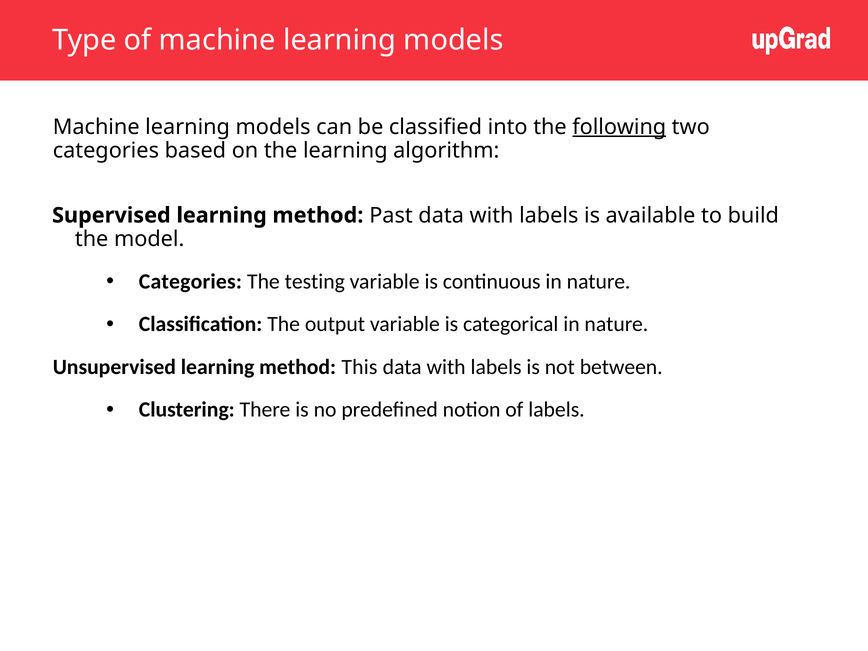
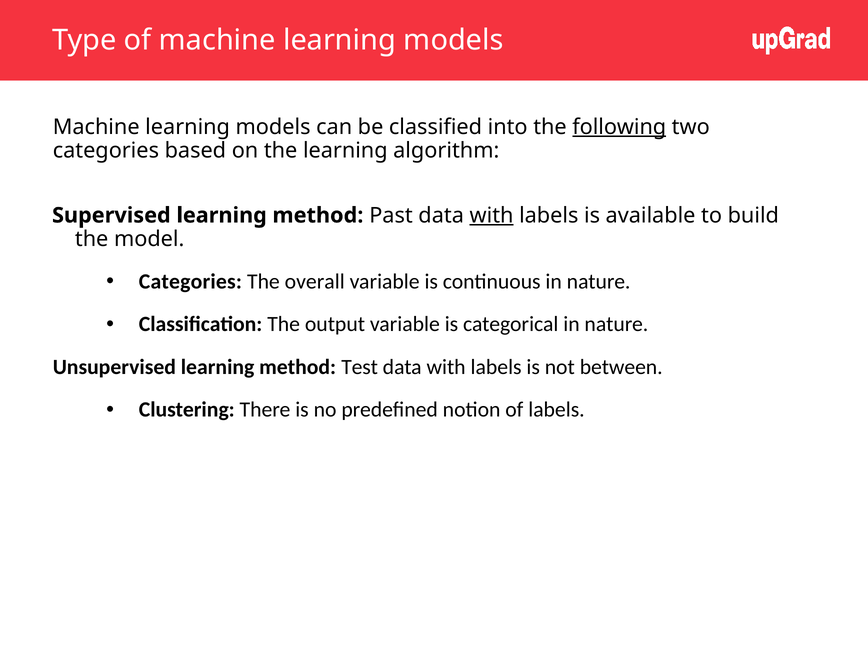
with underline: none -> present (492, 215)
testing: testing -> overall (315, 282)
This: This -> Test (360, 367)
